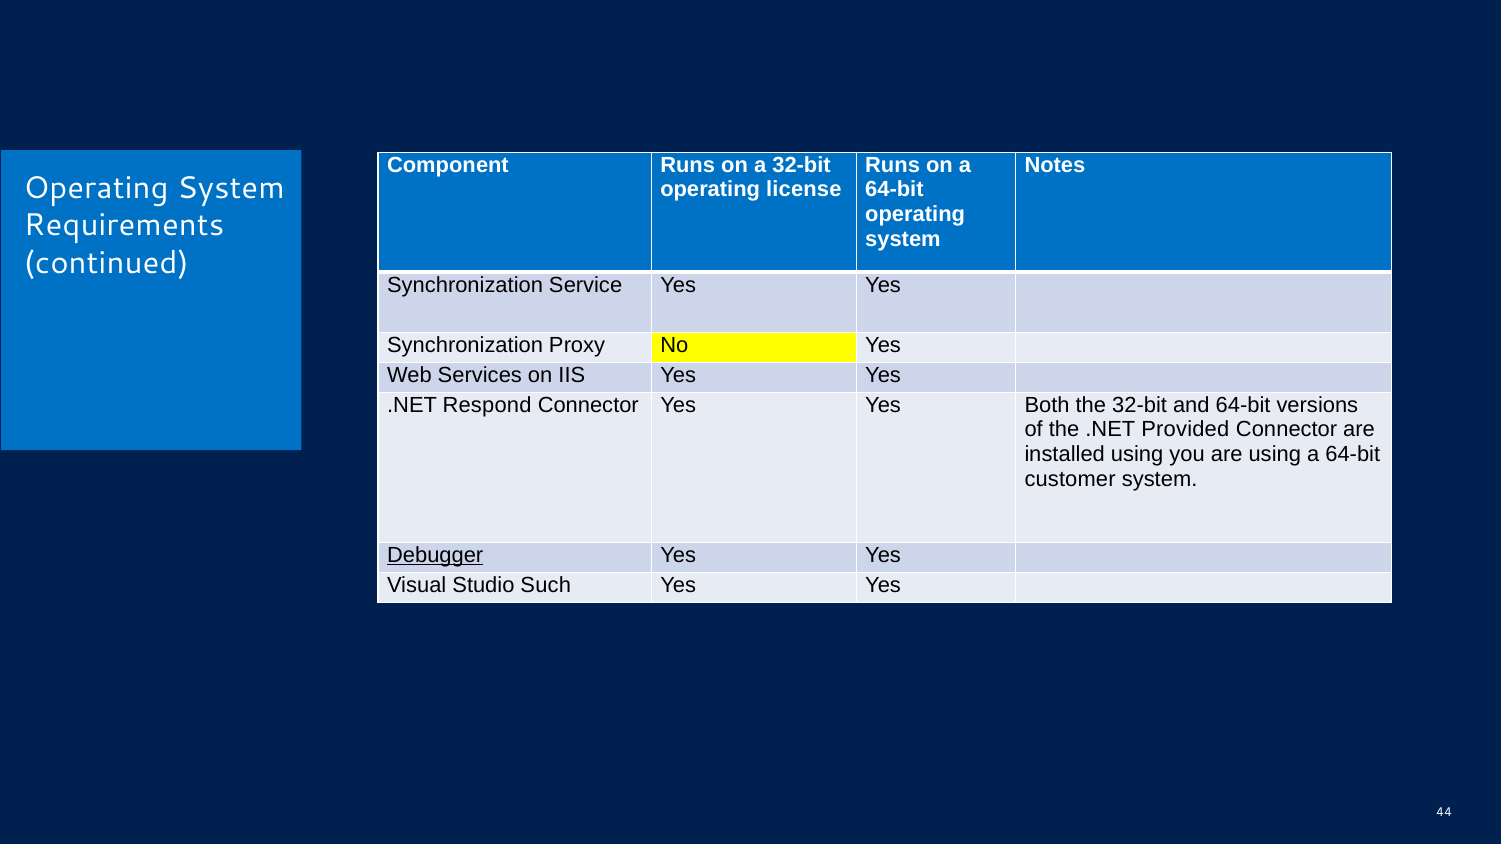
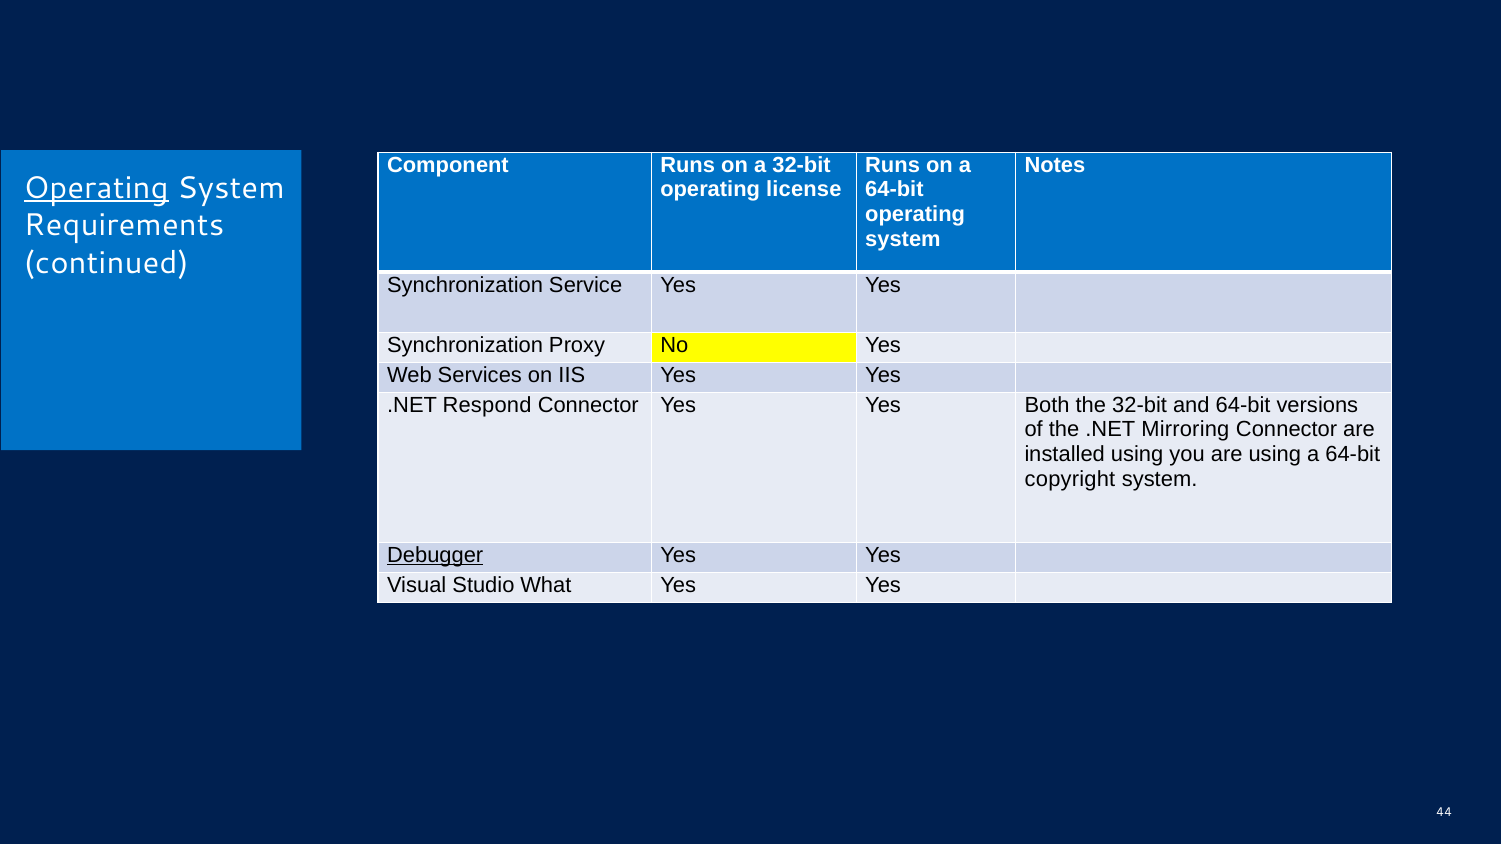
Operating underline: none -> present (96, 188)
Provided: Provided -> Mirroring (1185, 430)
customer: customer -> copyright (1070, 479)
Such: Such -> What (546, 585)
